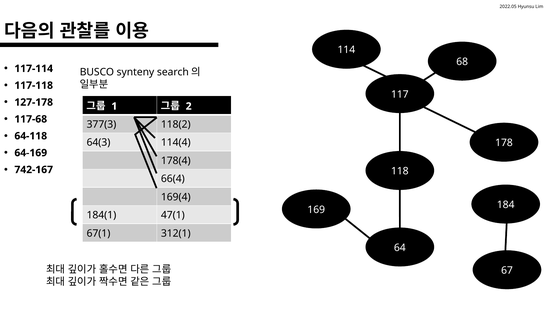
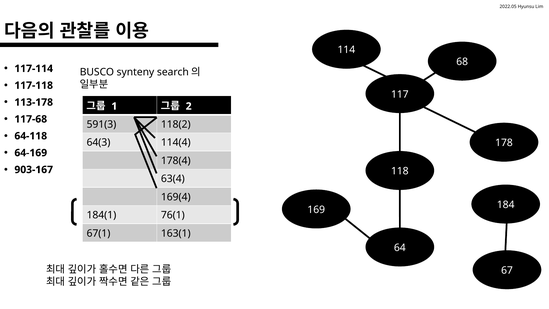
127-178: 127-178 -> 113-178 (34, 102)
377(3: 377(3 -> 591(3 (101, 124)
742-167: 742-167 -> 903-167 (34, 170)
66(4: 66(4 -> 63(4 (173, 179)
47(1: 47(1 -> 76(1 (173, 215)
312(1: 312(1 -> 163(1 (176, 233)
